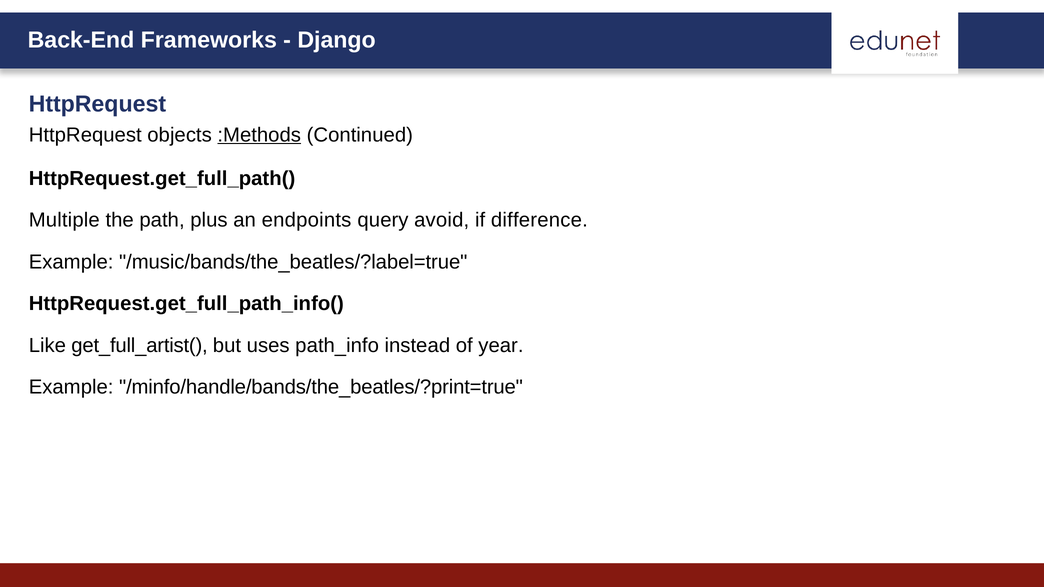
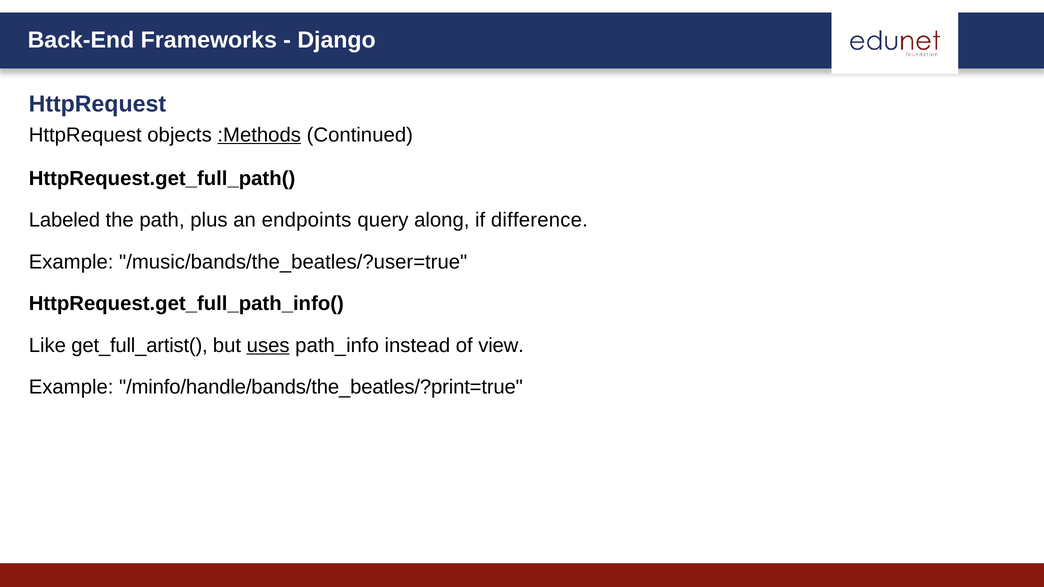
Multiple: Multiple -> Labeled (64, 220)
avoid: avoid -> along (442, 220)
/music/bands/the_beatles/?label=true: /music/bands/the_beatles/?label=true -> /music/bands/the_beatles/?user=true (293, 262)
uses underline: none -> present (268, 346)
year: year -> view (501, 346)
